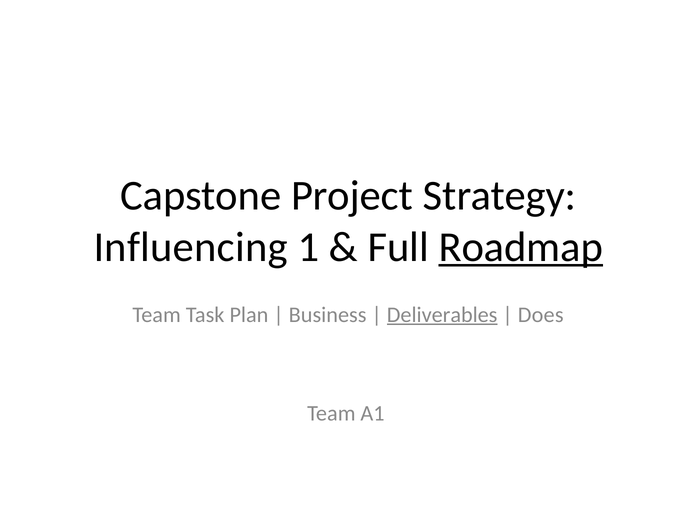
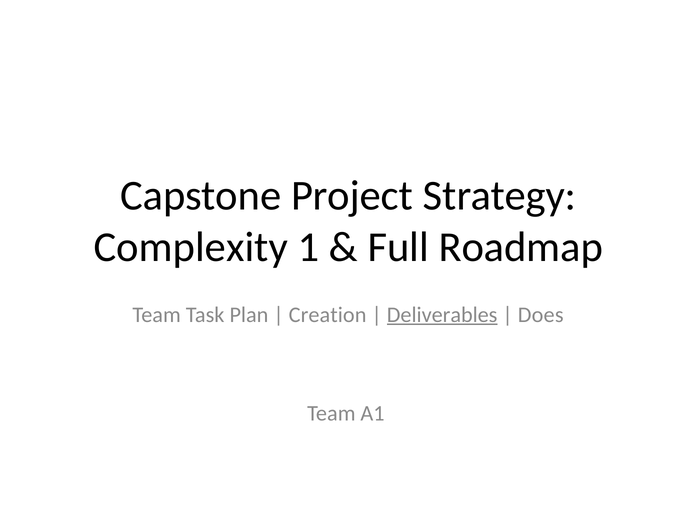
Influencing: Influencing -> Complexity (191, 247)
Roadmap underline: present -> none (521, 247)
Business: Business -> Creation (328, 315)
